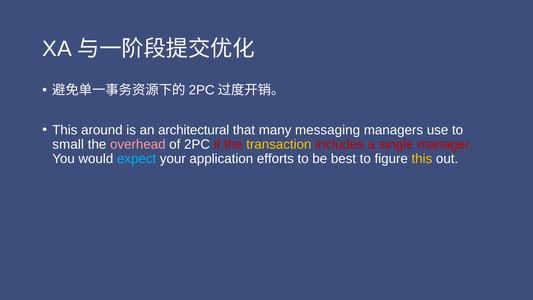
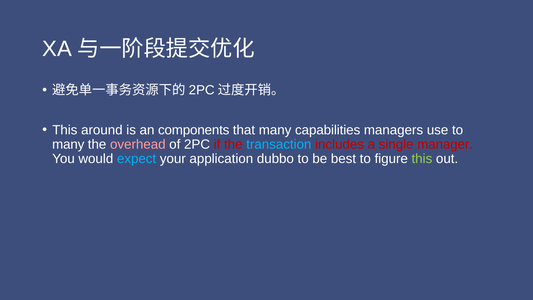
architectural: architectural -> components (194, 130)
messaging: messaging -> capabilities (328, 130)
small: small -> many (68, 144)
transaction colour: yellow -> light blue (279, 144)
efforts: efforts -> dubbo (275, 159)
this colour: yellow -> light green (422, 159)
